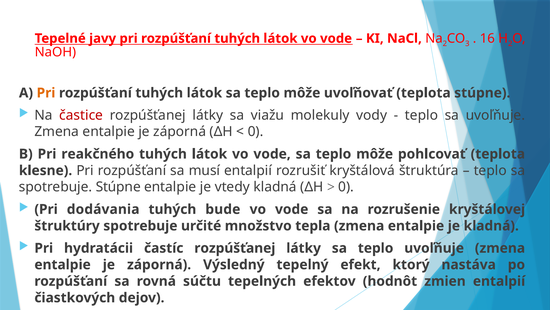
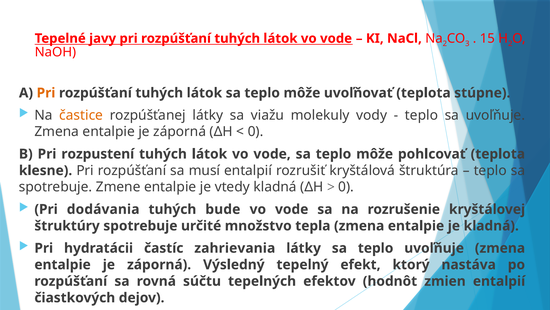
16: 16 -> 15 (487, 38)
častice colour: red -> orange (81, 115)
reakčného: reakčného -> rozpustení (98, 154)
spotrebuje Stúpne: Stúpne -> Zmene (118, 187)
častíc rozpúšťanej: rozpúšťanej -> zahrievania (235, 248)
